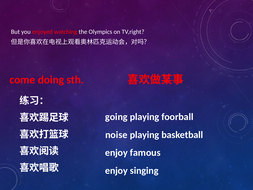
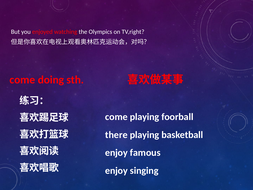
going: going -> come (116, 117)
noise: noise -> there (116, 135)
